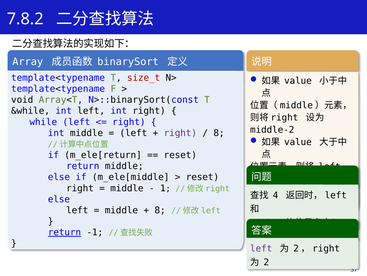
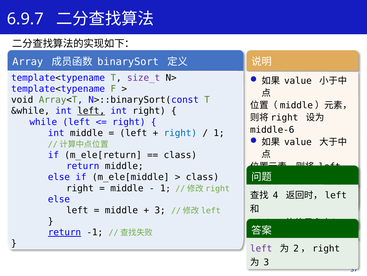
7.8.2: 7.8.2 -> 6.9.7 (25, 19)
size_t colour: red -> purple (144, 78)
left underline: none -> present (91, 111)
middle-2: middle-2 -> middle-6 (272, 130)
right colour: purple -> blue (180, 133)
8: 8 -> 1 (219, 133)
reset: reset -> class (180, 155)
reset: reset -> class (202, 177)
8: 8 -> 3 (160, 210)
2: 2 -> 3 (266, 262)
